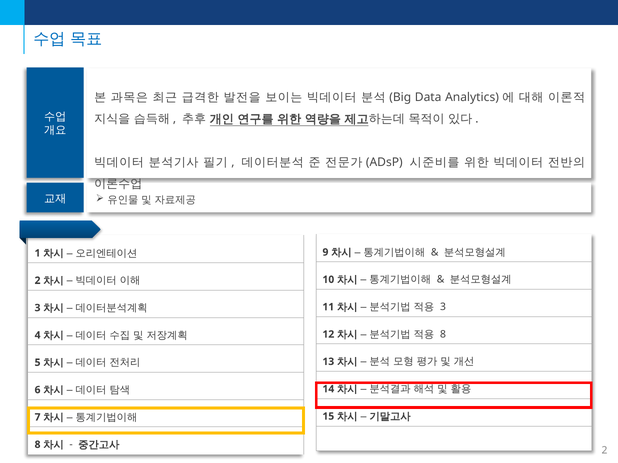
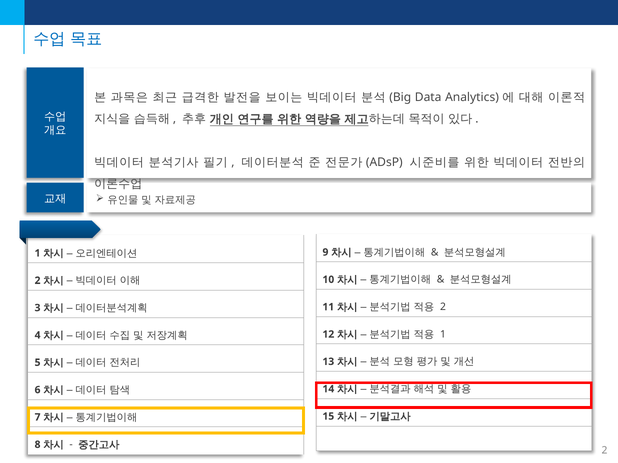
3: 3 -> 2 (443, 307)
8: 8 -> 1 (443, 335)
